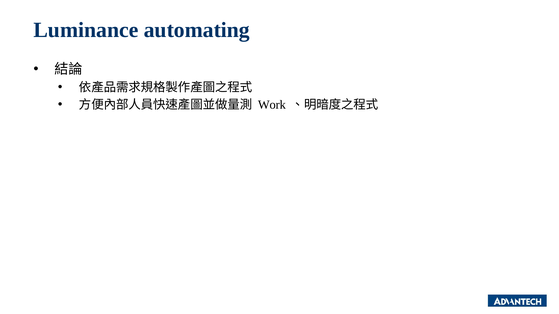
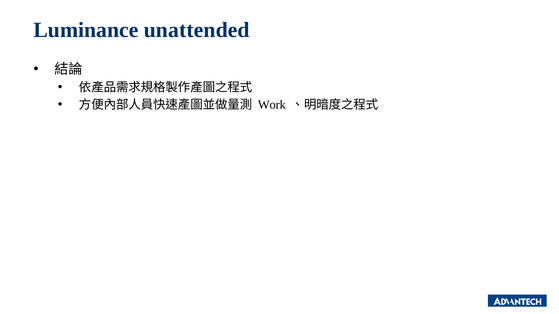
automating: automating -> unattended (197, 30)
